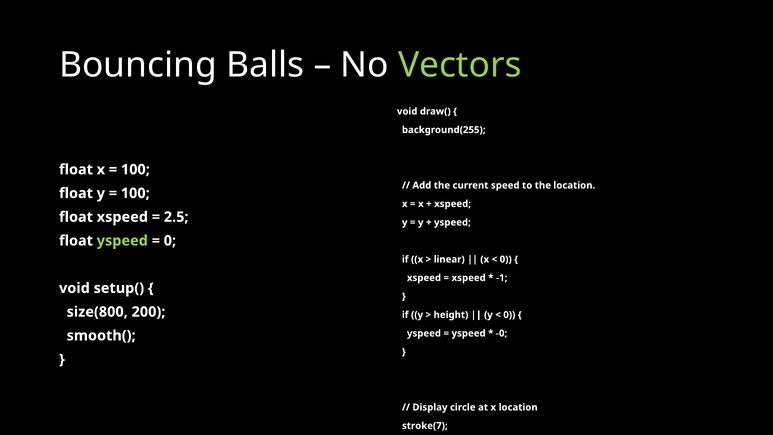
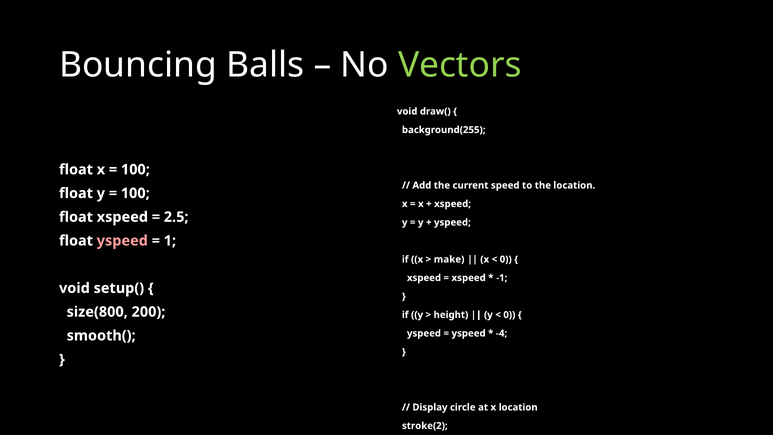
yspeed colour: light green -> pink (122, 241)
0: 0 -> 1 (170, 241)
linear: linear -> make (449, 259)
-0: -0 -> -4 (502, 333)
stroke(7: stroke(7 -> stroke(2 (425, 426)
